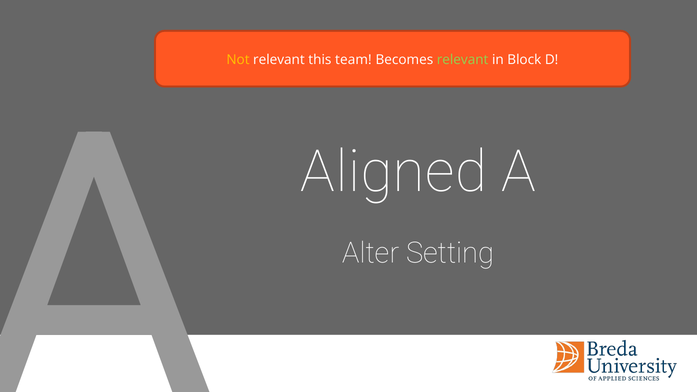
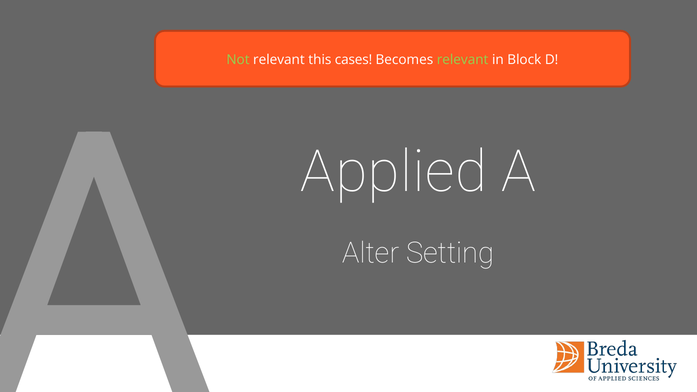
Not colour: yellow -> light green (238, 60)
team: team -> cases (354, 60)
Aligned: Aligned -> Applied (394, 172)
